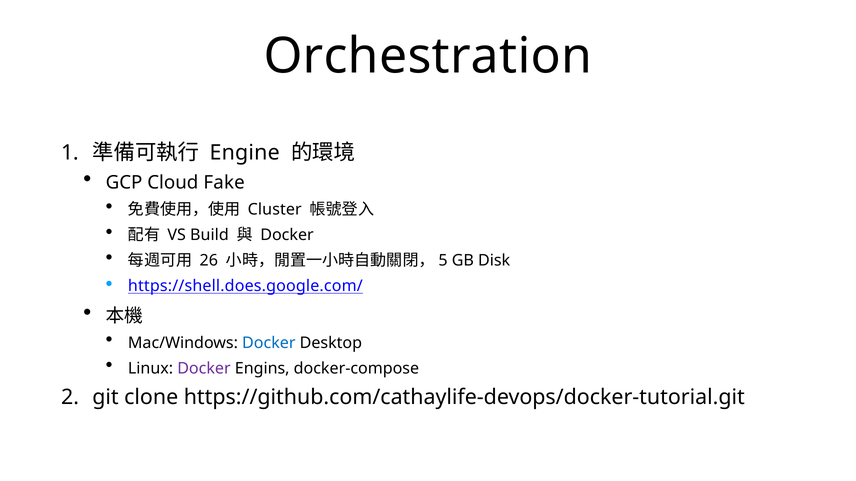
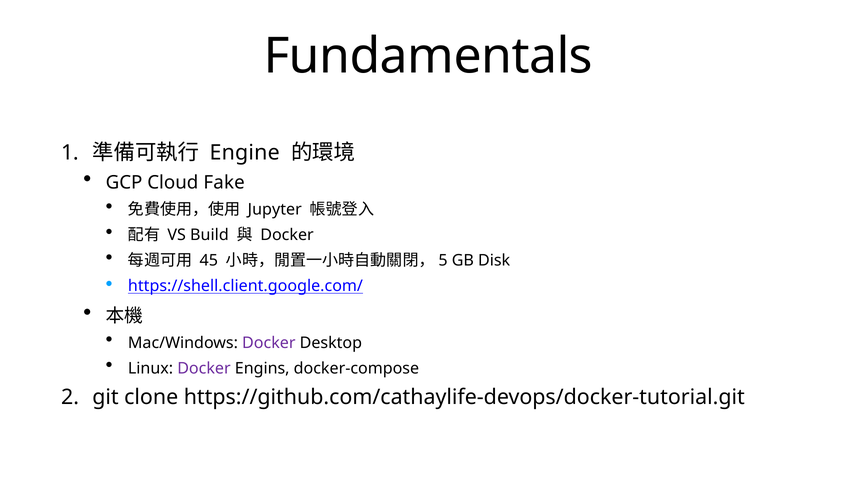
Orchestration: Orchestration -> Fundamentals (428, 56)
Cluster: Cluster -> Jupyter (275, 210)
26: 26 -> 45 (209, 261)
https://shell.does.google.com/: https://shell.does.google.com/ -> https://shell.client.google.com/ (245, 286)
Docker colour: blue -> purple (269, 343)
